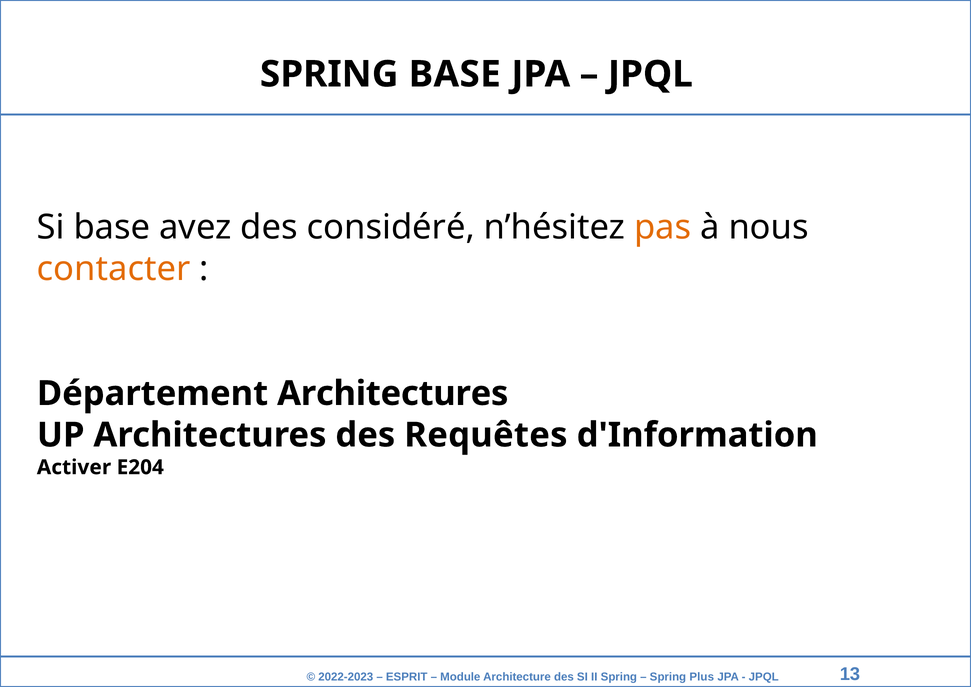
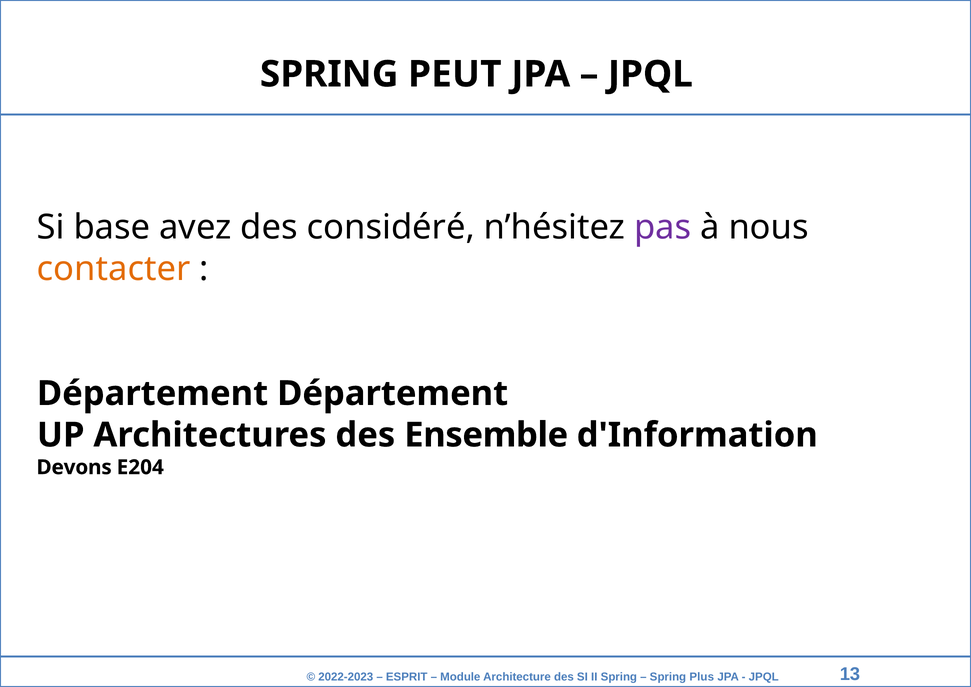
SPRING BASE: BASE -> PEUT (455, 74)
pas colour: orange -> purple (663, 227)
Département Architectures: Architectures -> Département (393, 393)
Requêtes: Requêtes -> Ensemble (486, 435)
Activer: Activer -> Devons (74, 467)
